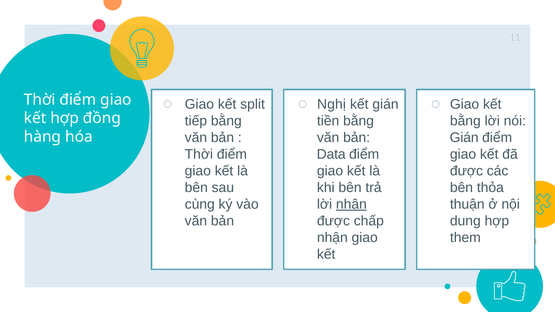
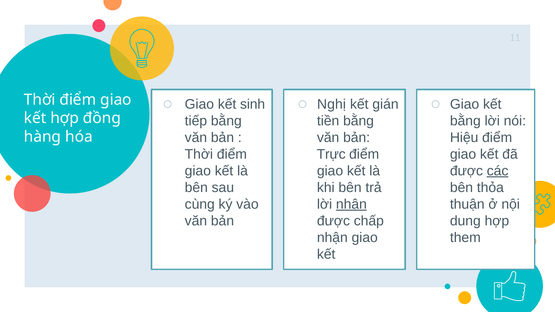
split: split -> sinh (253, 104)
Gián: Gián -> Hiệu (464, 138)
Data: Data -> Trực (331, 154)
các underline: none -> present (498, 171)
